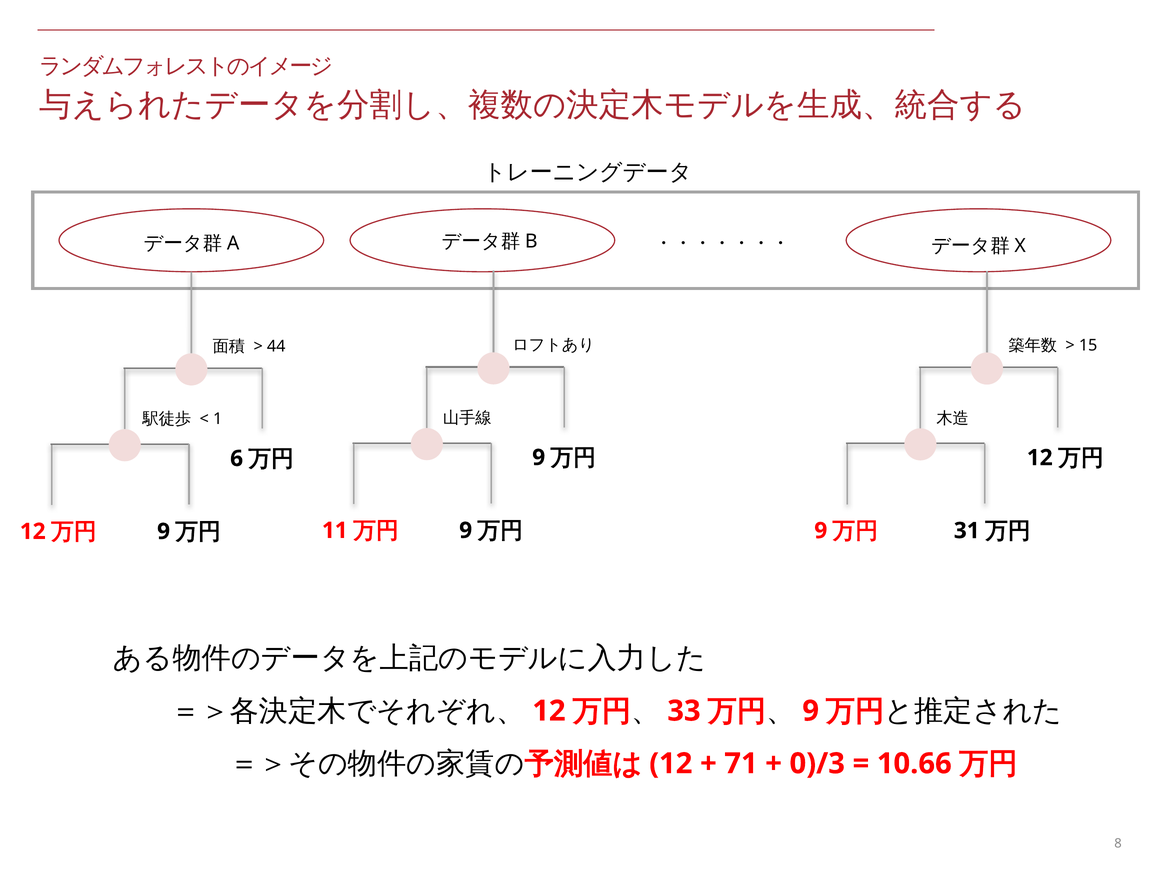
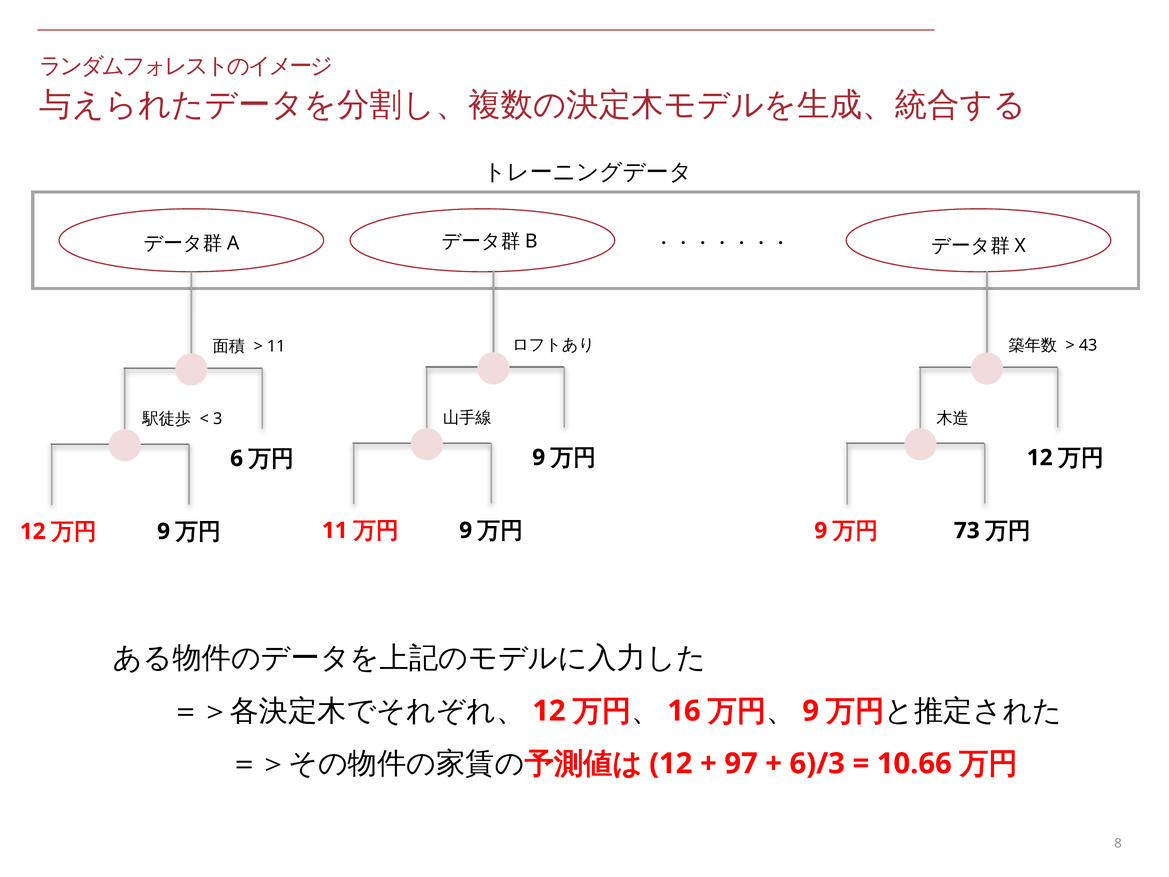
15: 15 -> 43 (1088, 345)
44: 44 -> 11 (276, 346)
1: 1 -> 3 (218, 419)
31: 31 -> 73 (967, 531)
33: 33 -> 16 (684, 711)
71: 71 -> 97 (741, 763)
0)/3: 0)/3 -> 6)/3 (817, 763)
